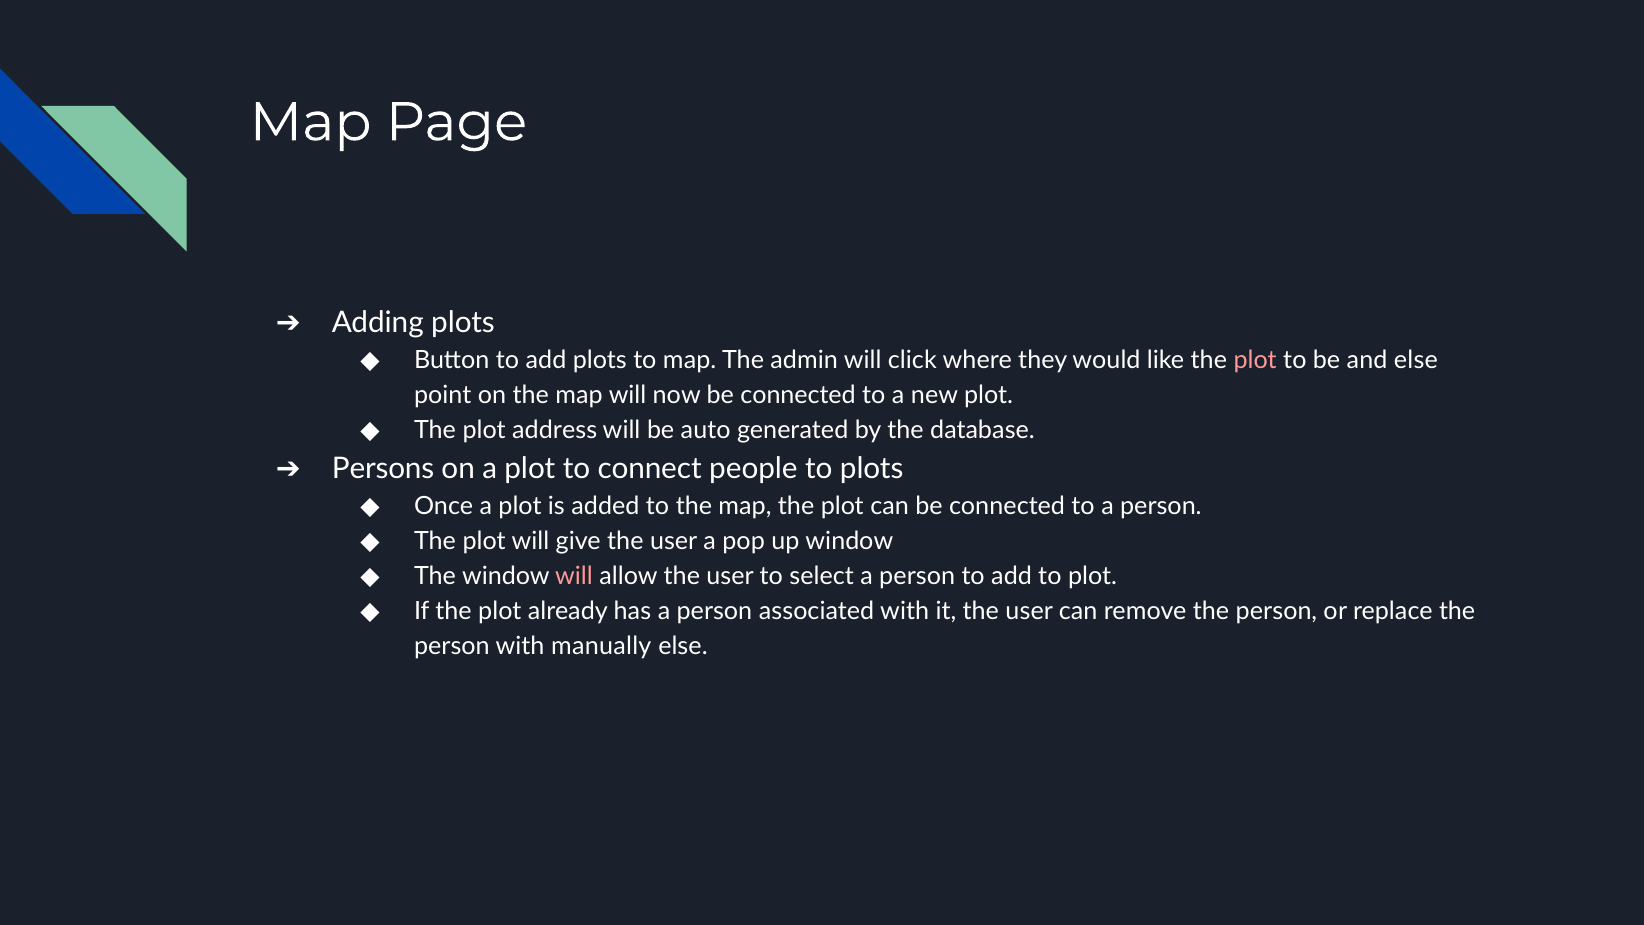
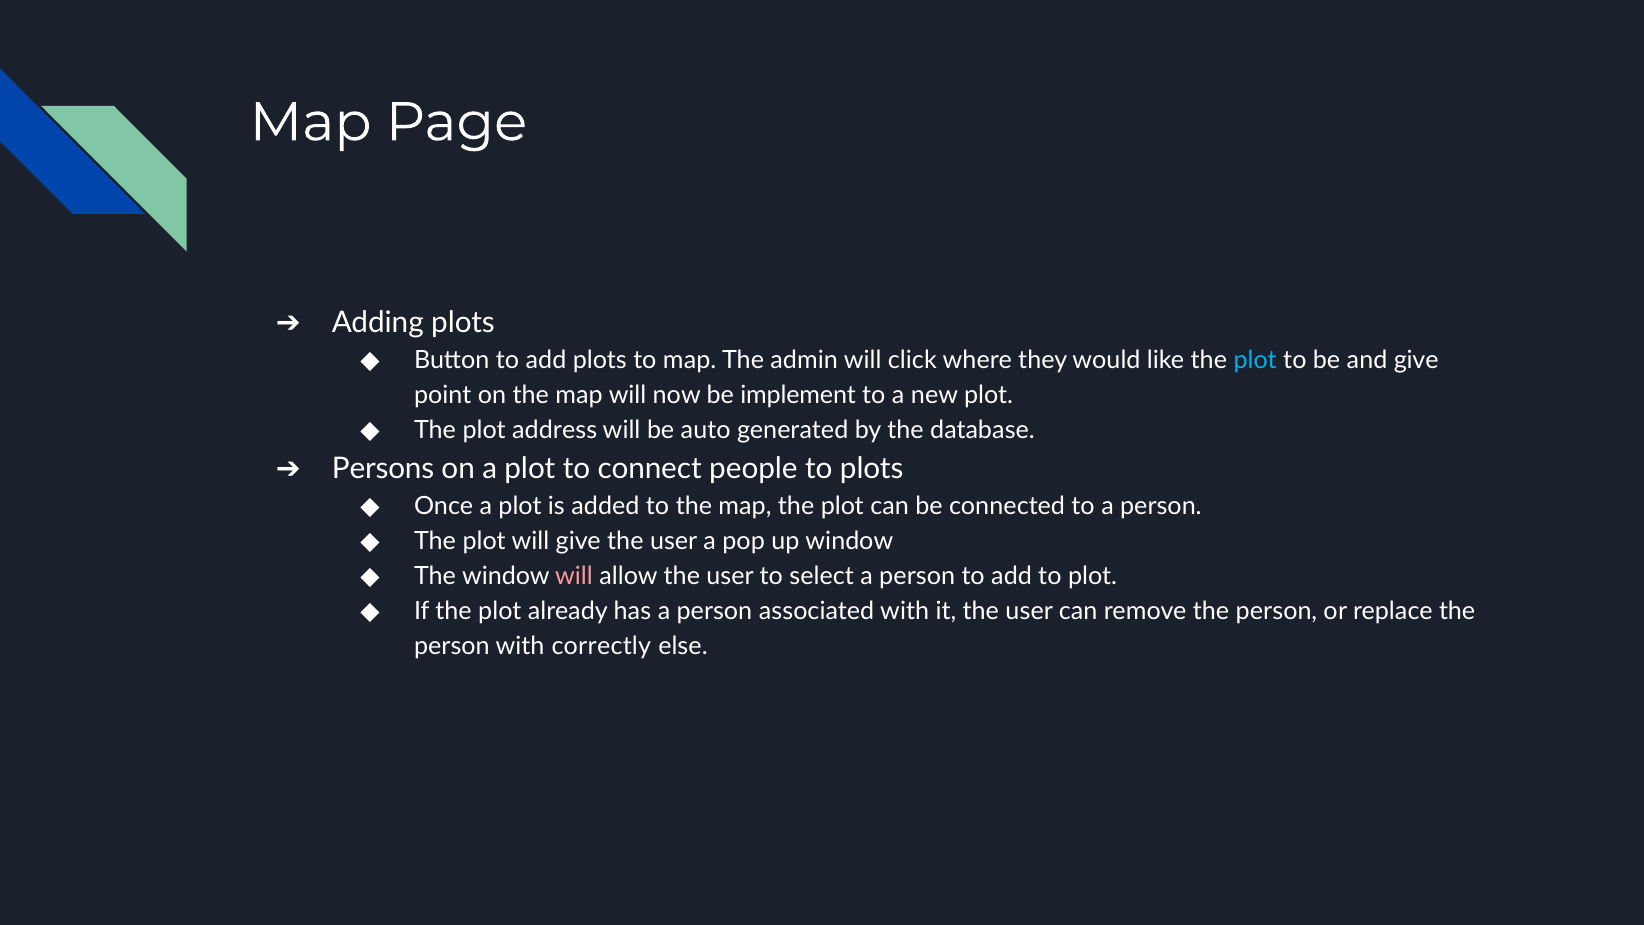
plot colour: pink -> light blue (1255, 360)
and else: else -> give (1416, 360)
now be connected: connected -> implement (798, 395)
manually: manually -> correctly (601, 646)
